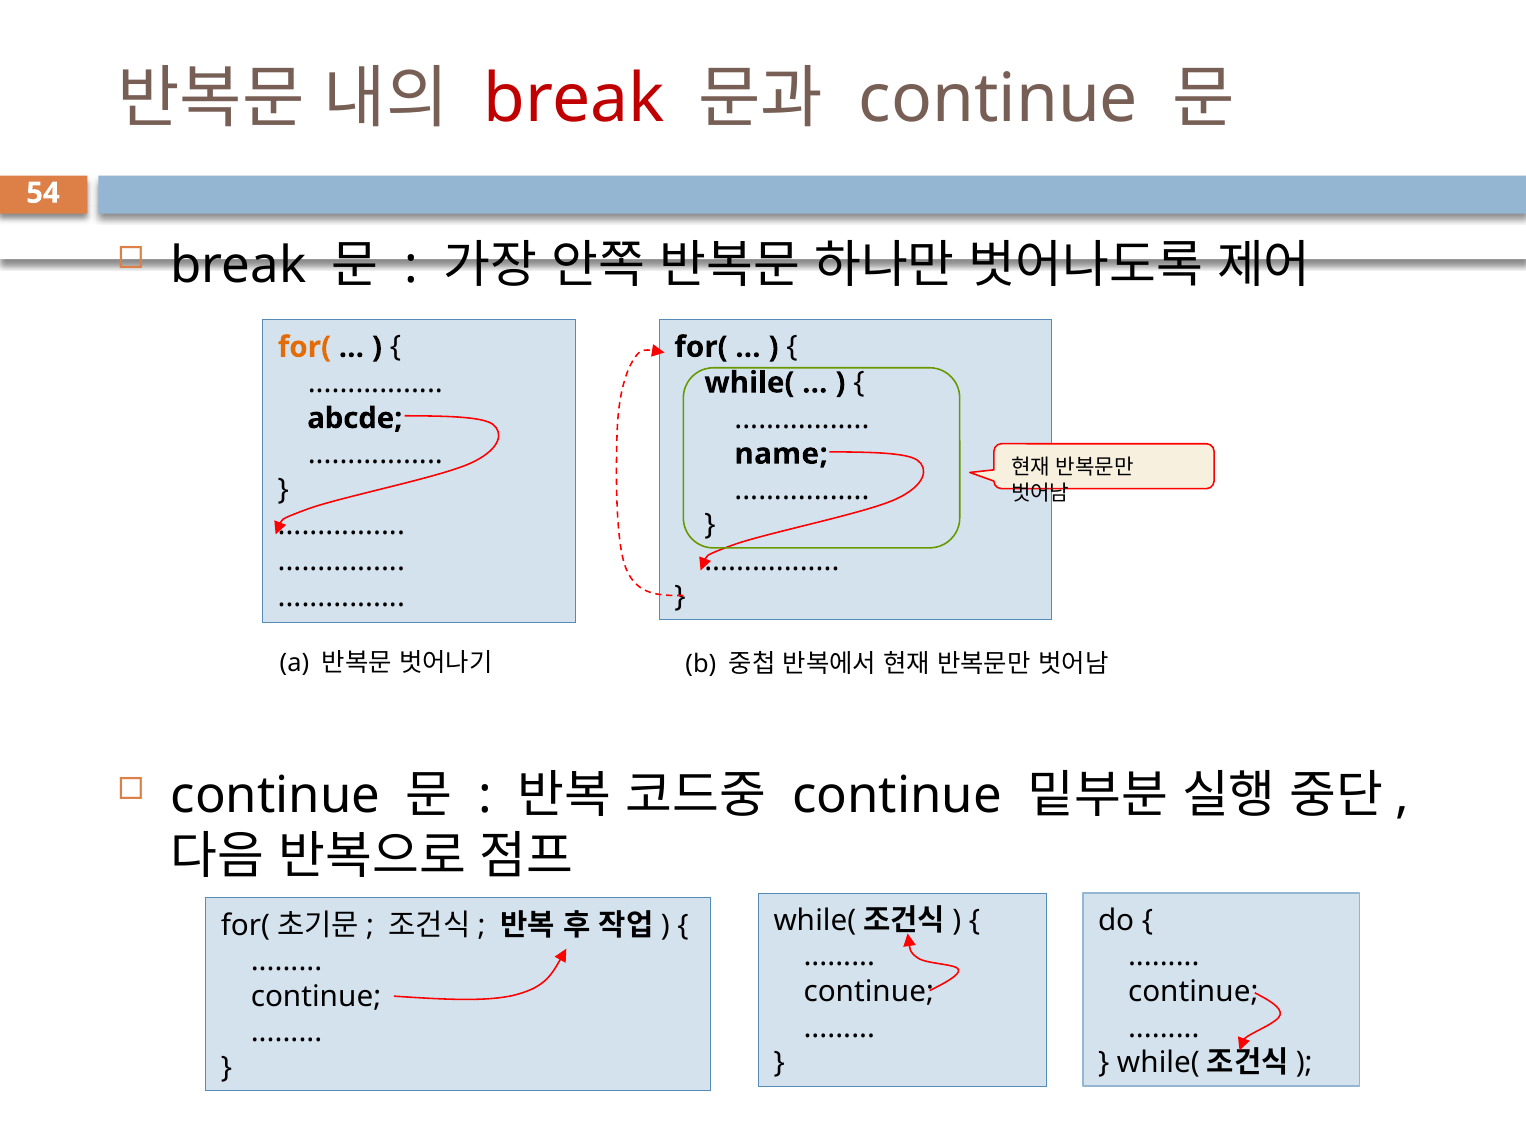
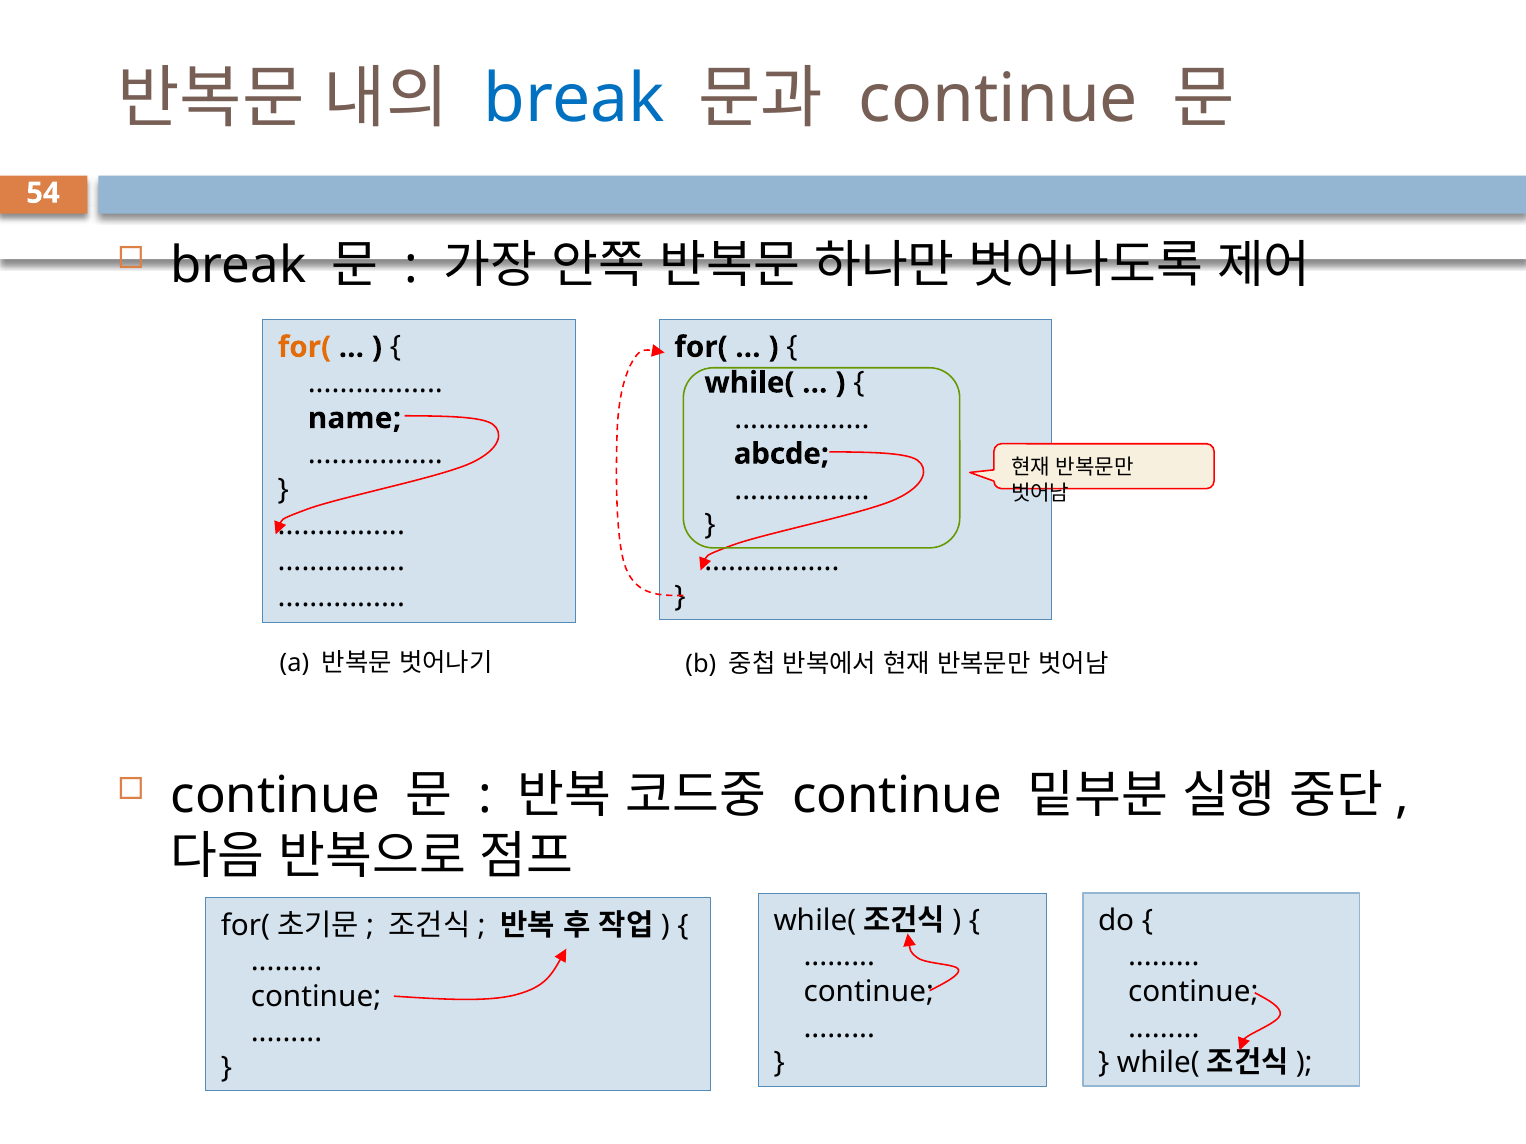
break colour: red -> blue (574, 100)
abcde: abcde -> name (355, 419)
name: name -> abcde (781, 454)
